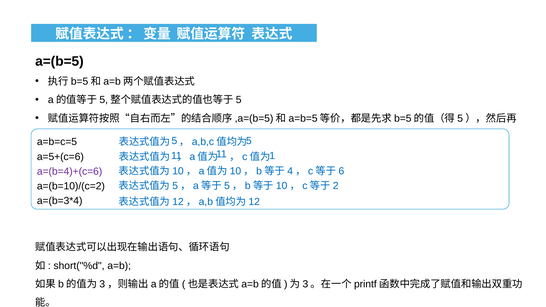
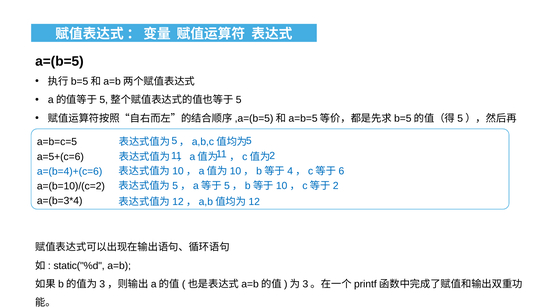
1: 1 -> 2 (272, 156)
a=(b=4)+(c=6 colour: purple -> blue (70, 171)
short("%d: short("%d -> static("%d (79, 266)
